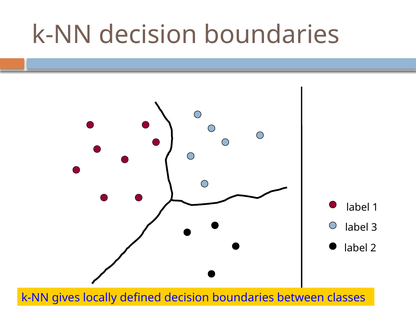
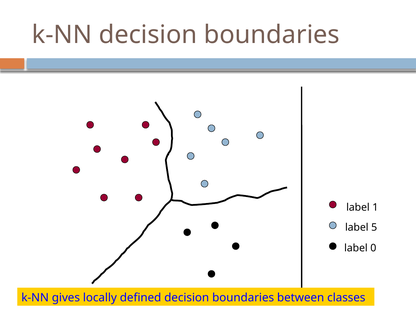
3: 3 -> 5 (374, 227)
2: 2 -> 0 (373, 248)
